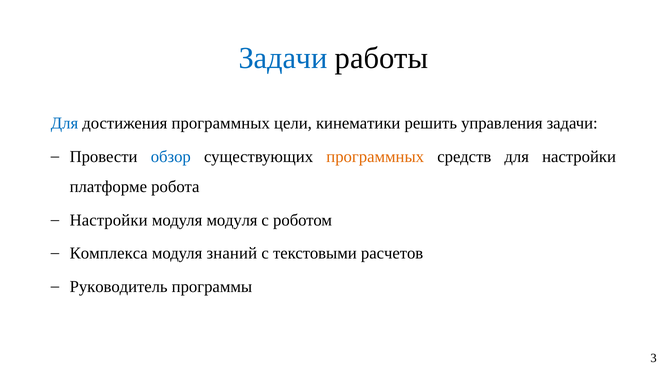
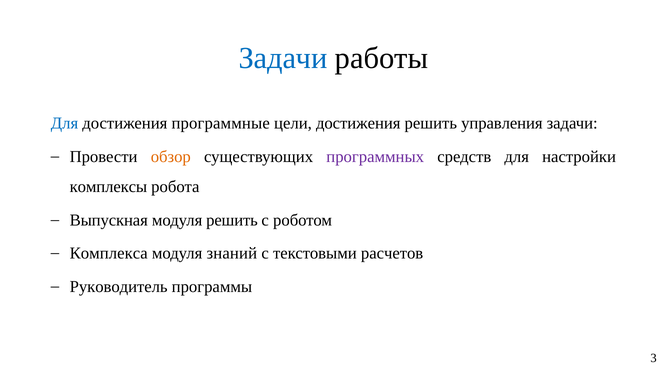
достижения программных: программных -> программные (221, 124)
цели кинематики: кинематики -> достижения (358, 124)
обзор colour: blue -> orange (171, 157)
программных colour: orange -> purple (375, 157)
платформе: платформе -> комплексы (108, 187)
Настройки: Настройки -> Выпускная (109, 220)
модуля модуля: модуля -> решить (232, 220)
